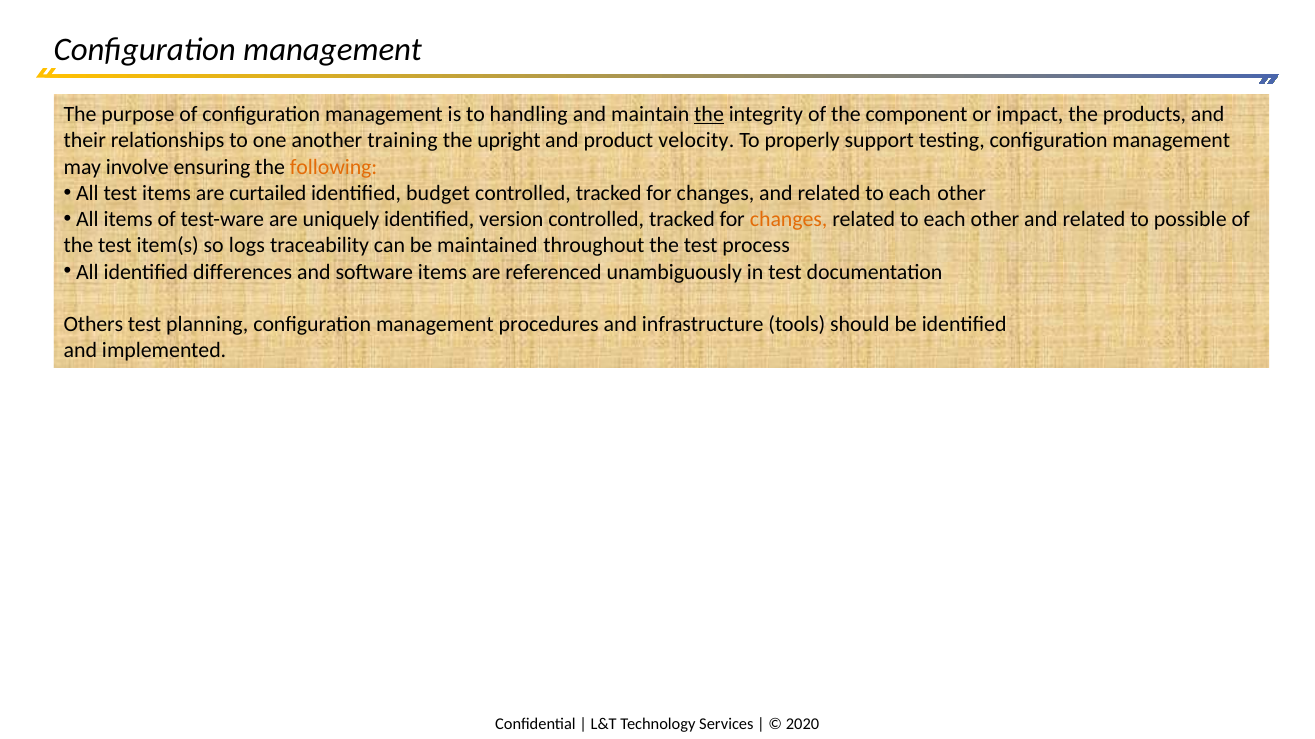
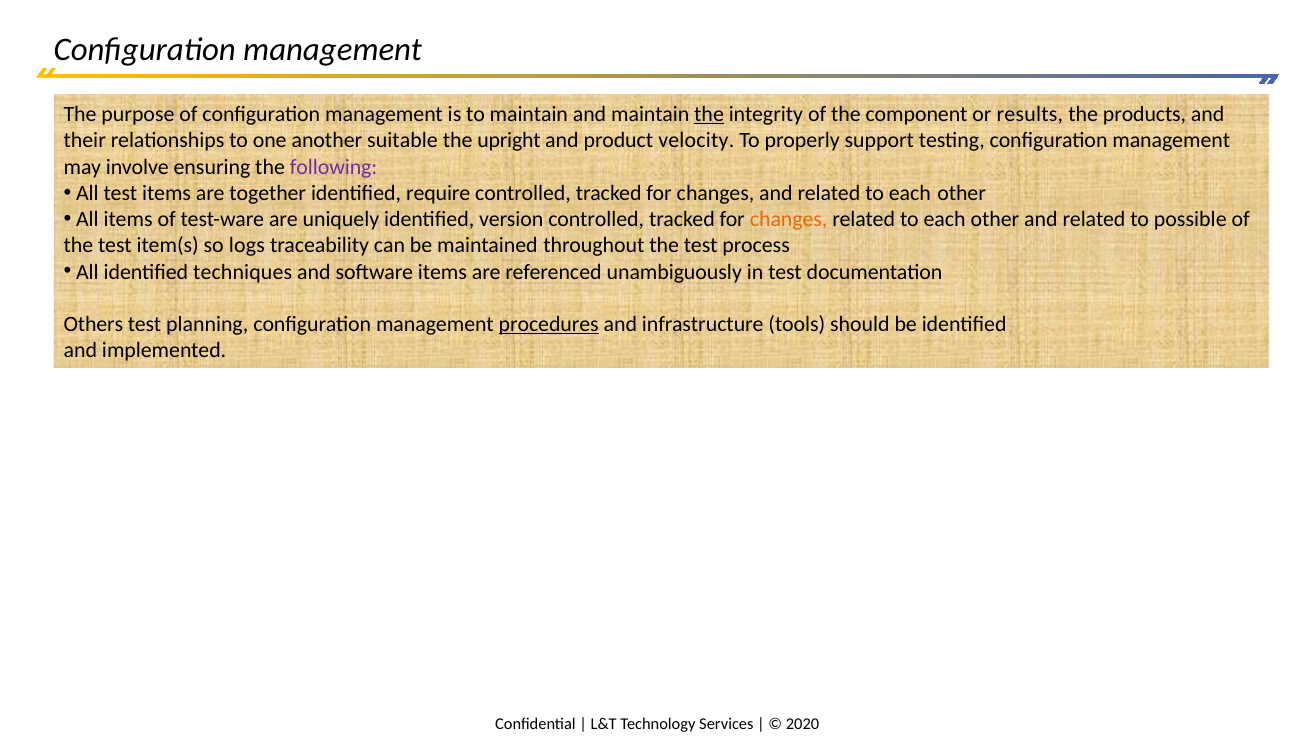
to handling: handling -> maintain (529, 114)
impact: impact -> results (1030, 114)
training: training -> suitable (402, 141)
following colour: orange -> purple (334, 167)
curtailed: curtailed -> together (268, 193)
budget: budget -> require (438, 193)
differences: differences -> techniques (243, 272)
procedures underline: none -> present (549, 325)
